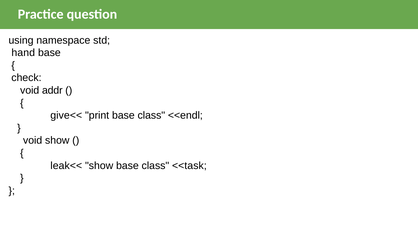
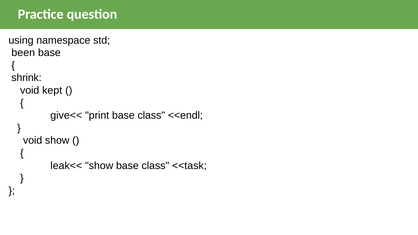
hand: hand -> been (23, 53)
check: check -> shrink (27, 78)
addr: addr -> kept (52, 90)
